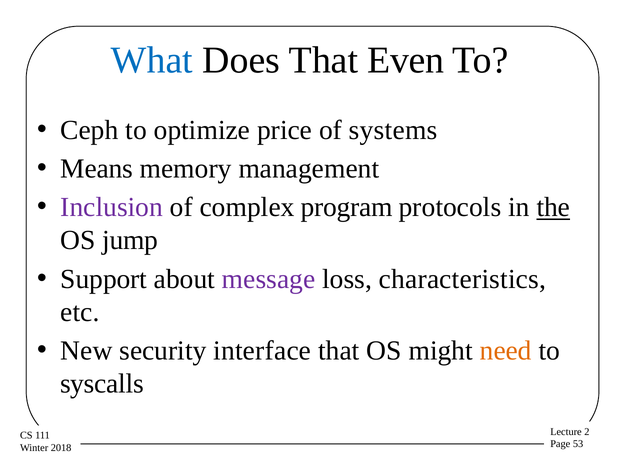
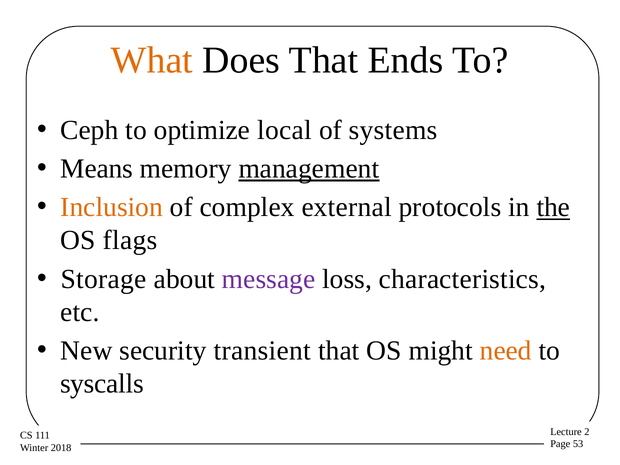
What colour: blue -> orange (152, 60)
Even: Even -> Ends (406, 60)
price: price -> local (285, 130)
management underline: none -> present (309, 169)
Inclusion colour: purple -> orange (112, 207)
program: program -> external (347, 207)
jump: jump -> flags (130, 240)
Support: Support -> Storage (104, 279)
interface: interface -> transient (262, 351)
